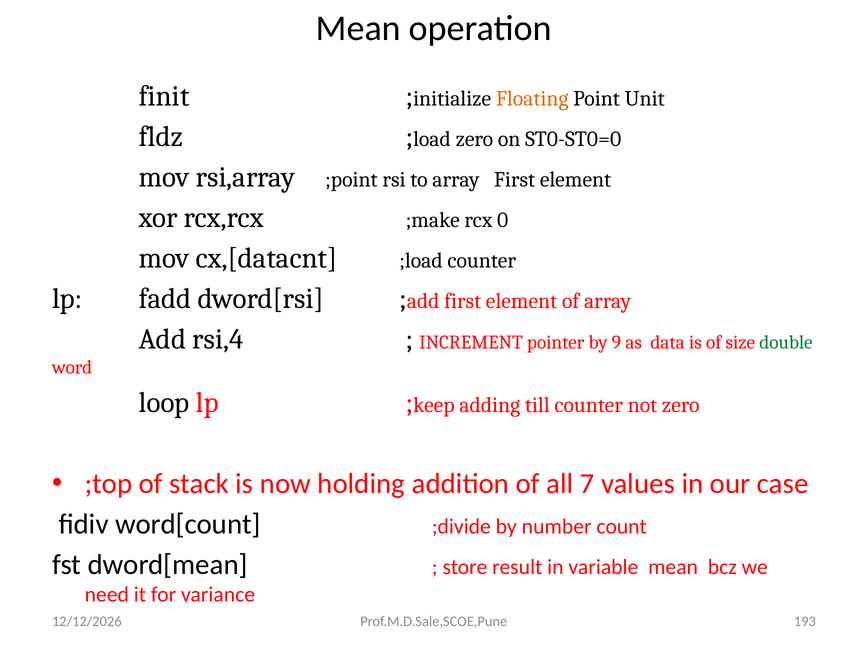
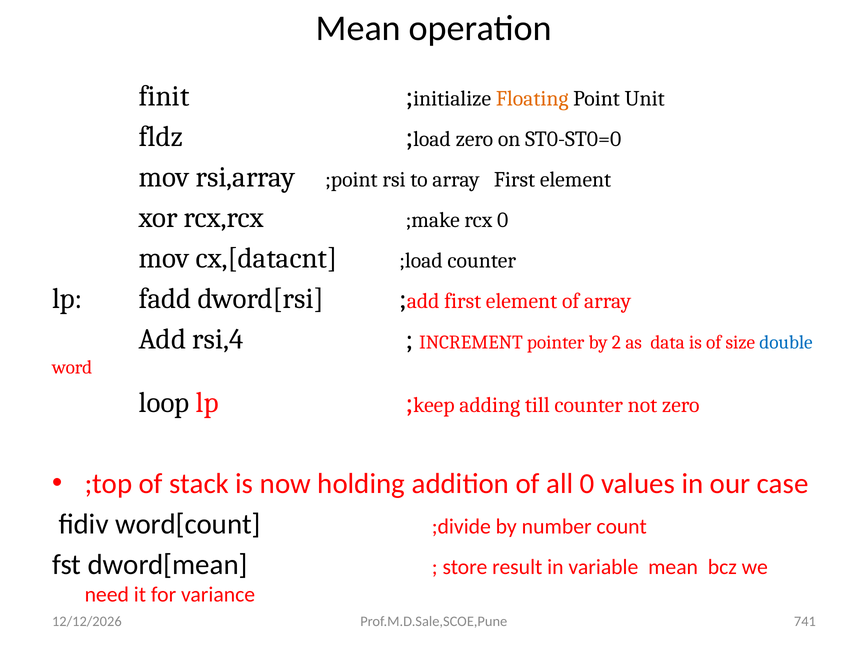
9: 9 -> 2 (616, 342)
double colour: green -> blue (786, 342)
all 7: 7 -> 0 (587, 484)
193: 193 -> 741 (805, 622)
